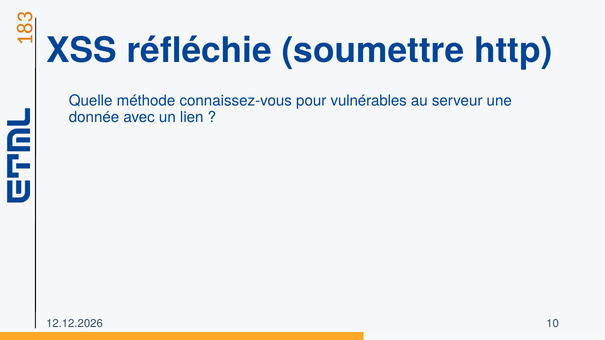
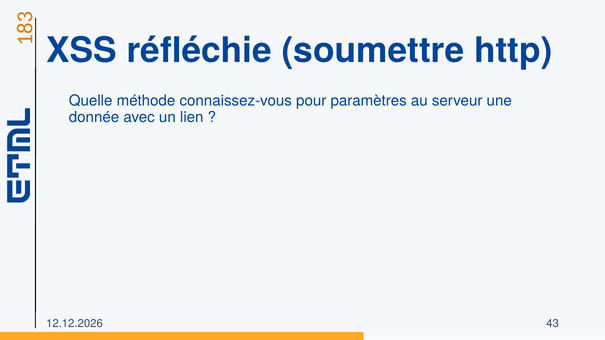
vulnérables: vulnérables -> paramètres (369, 101)
10: 10 -> 43 (553, 324)
